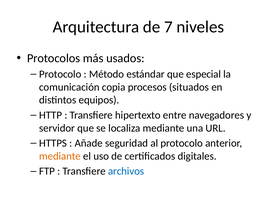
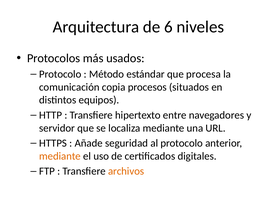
7: 7 -> 6 (168, 27)
especial: especial -> procesa (203, 74)
archivos colour: blue -> orange (126, 171)
